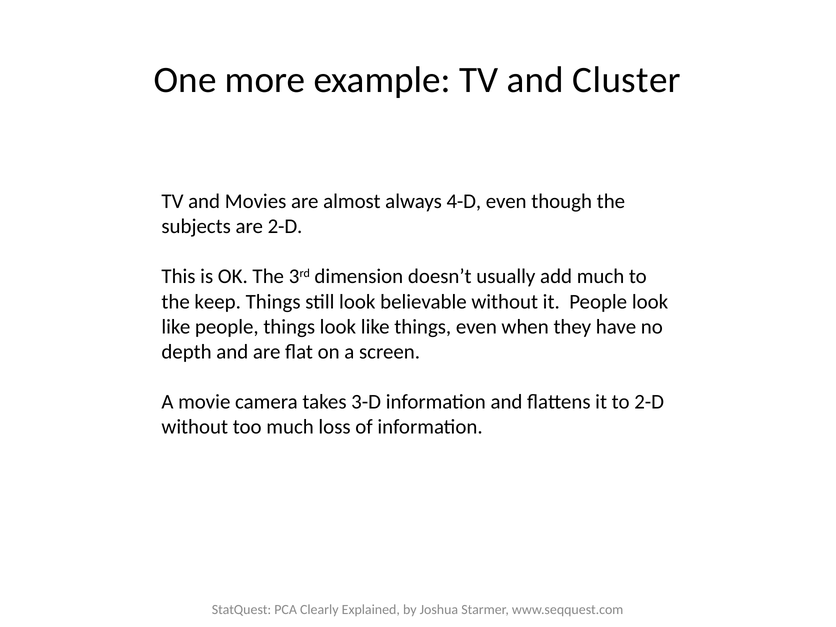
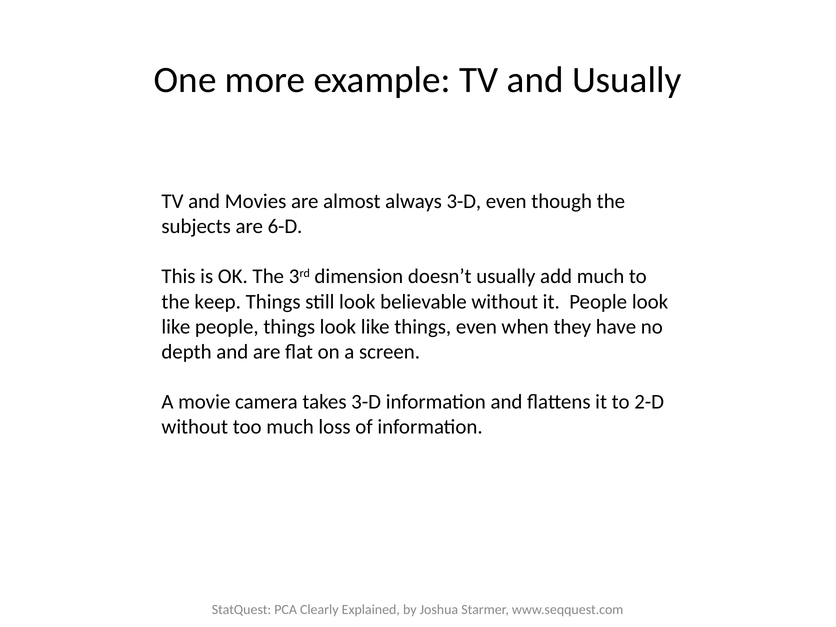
and Cluster: Cluster -> Usually (627, 80)
always 4-D: 4-D -> 3-D (464, 201)
are 2-D: 2-D -> 6-D (285, 226)
